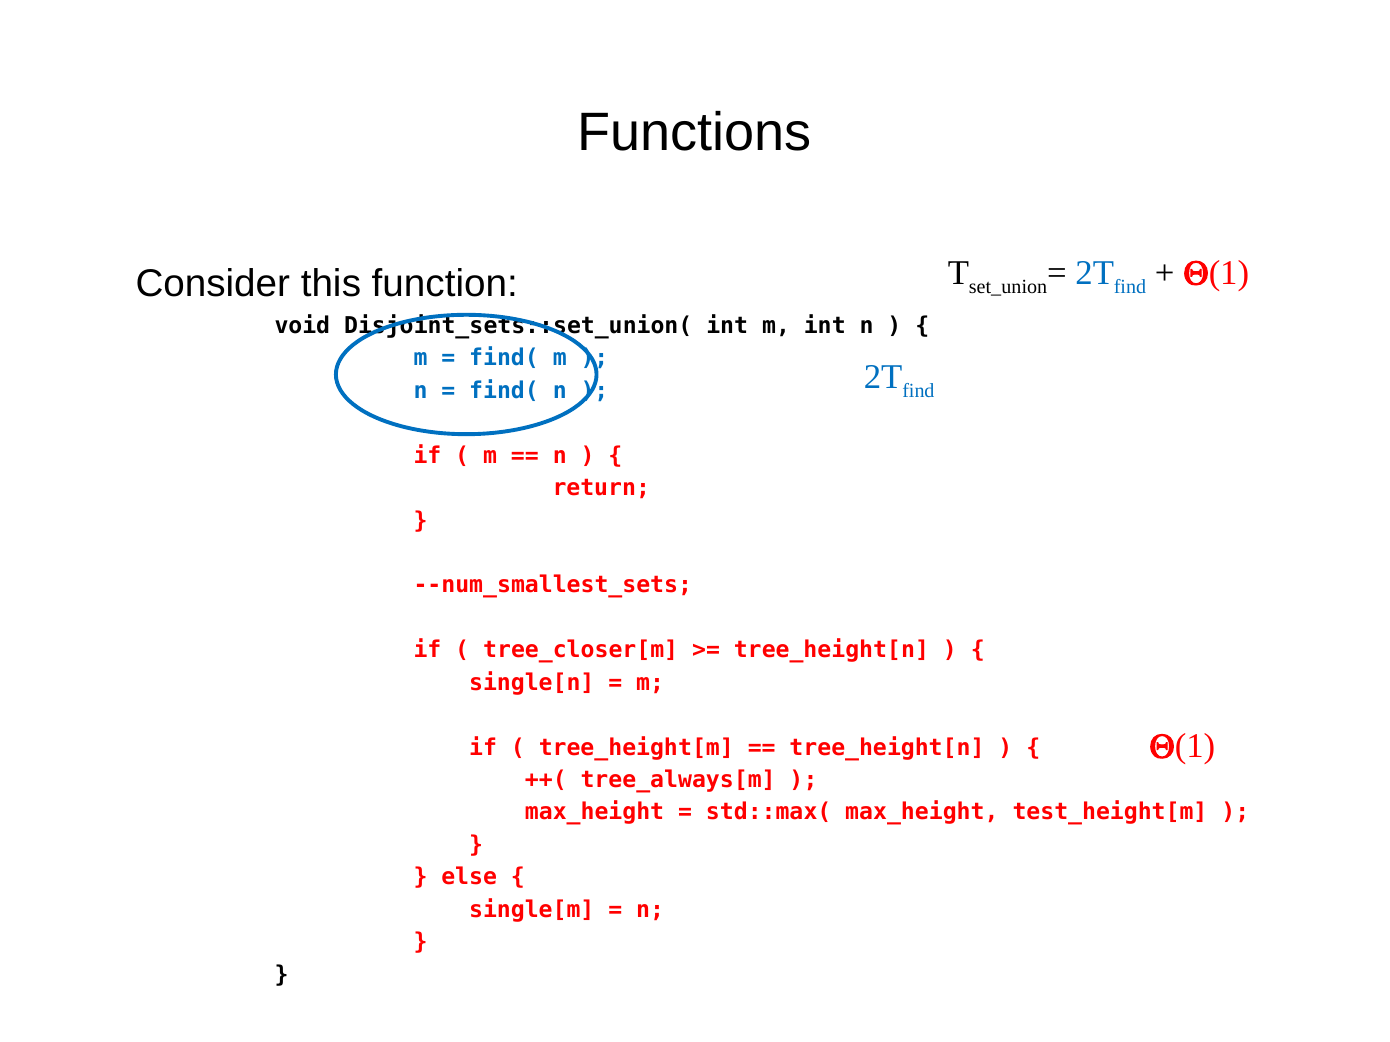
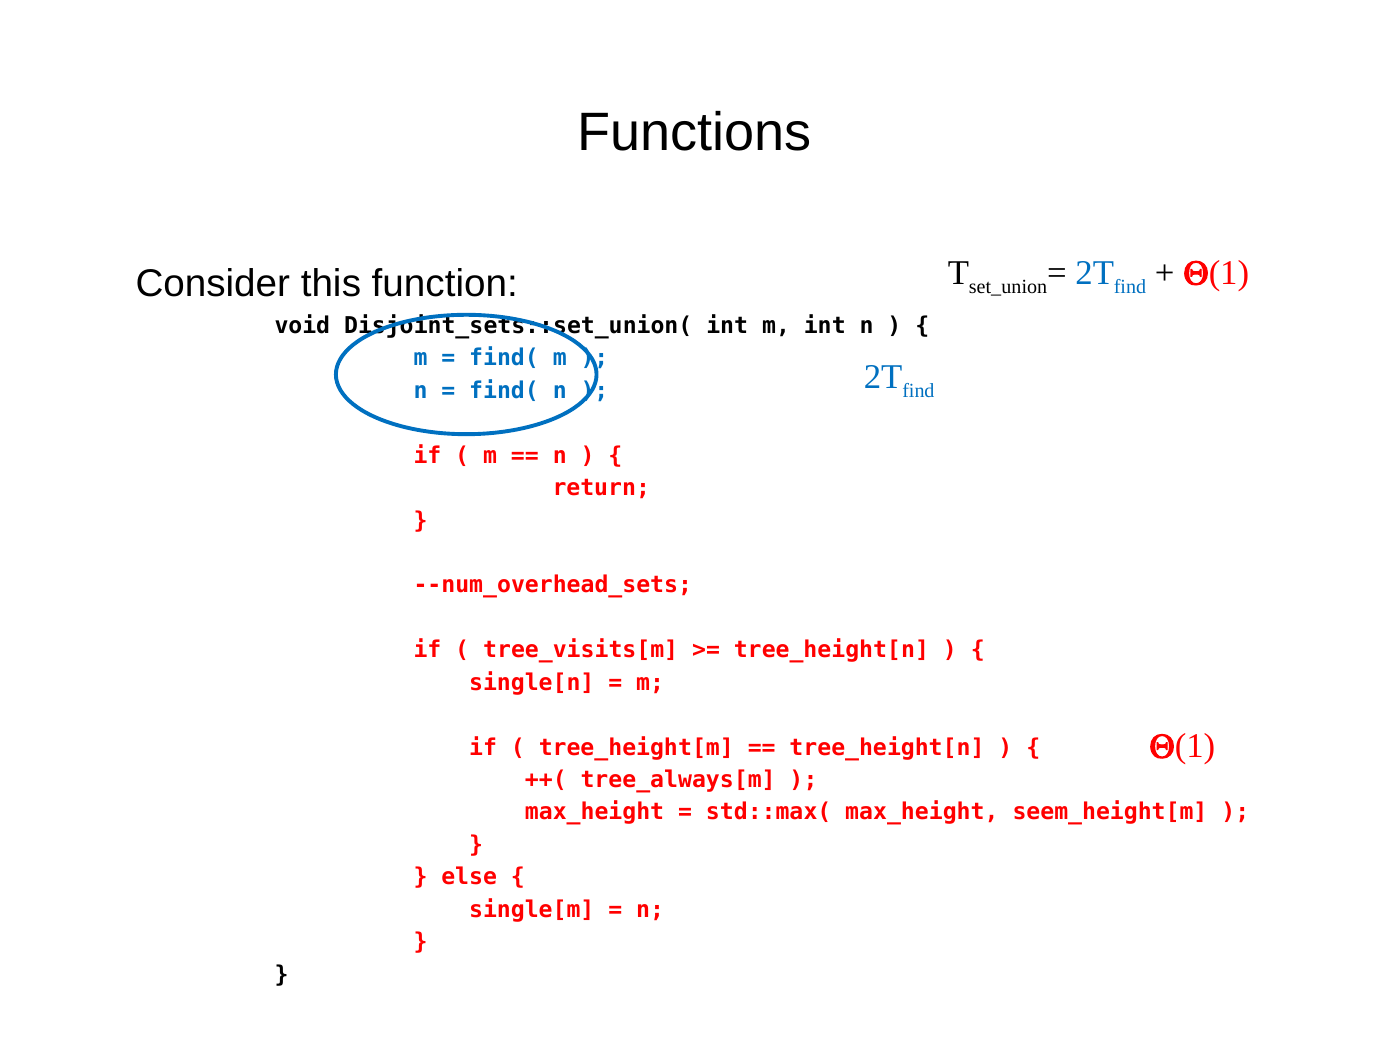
--num_smallest_sets: --num_smallest_sets -> --num_overhead_sets (553, 586)
tree_closer[m: tree_closer[m -> tree_visits[m (581, 650)
test_height[m: test_height[m -> seem_height[m (1110, 813)
